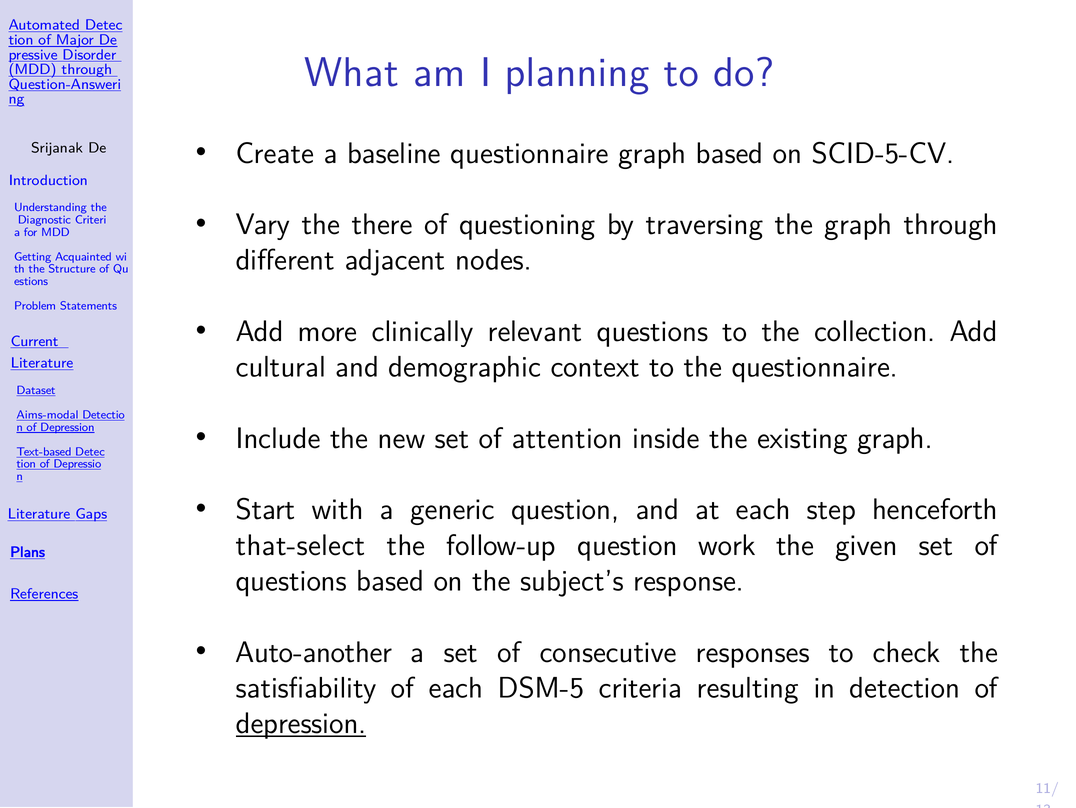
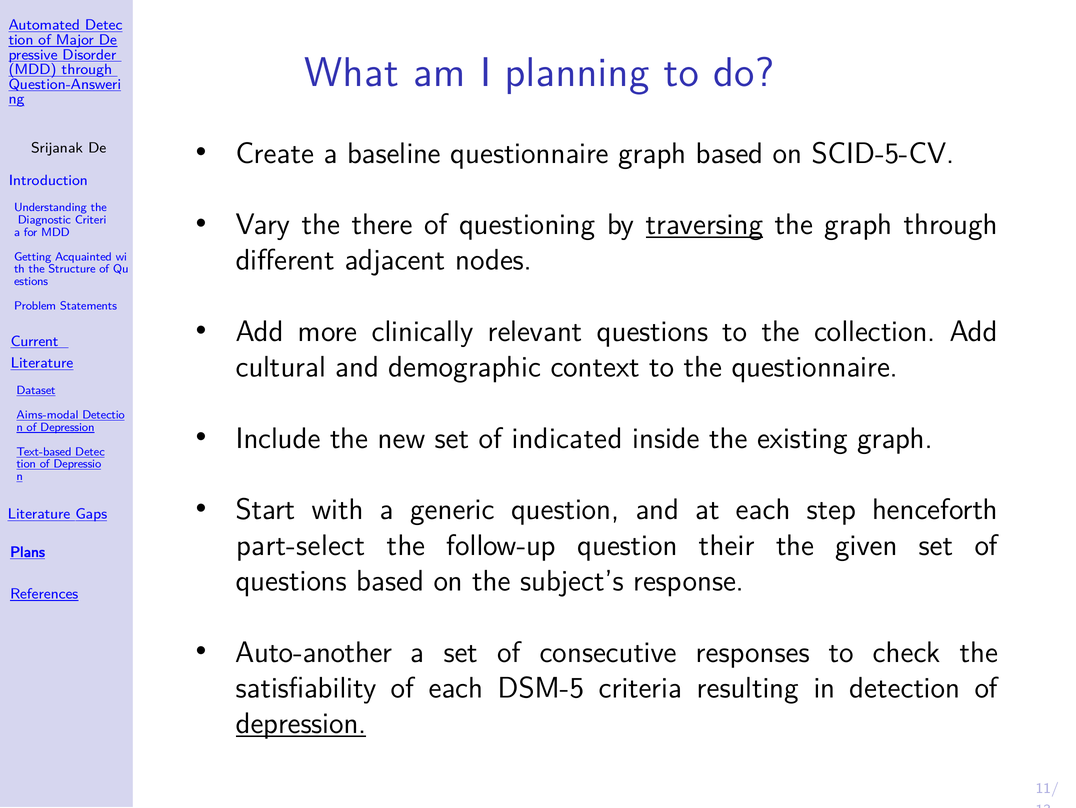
traversing underline: none -> present (704, 224)
attention: attention -> indicated (567, 438)
that-select: that-select -> part-select (301, 545)
work: work -> their (727, 545)
